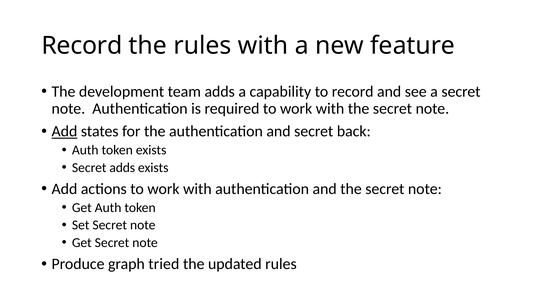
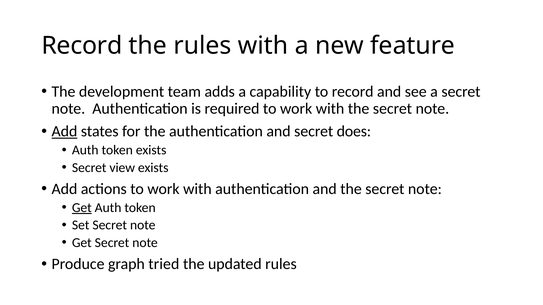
back: back -> does (354, 132)
Secret adds: adds -> view (122, 168)
Get underline: none -> present (82, 208)
